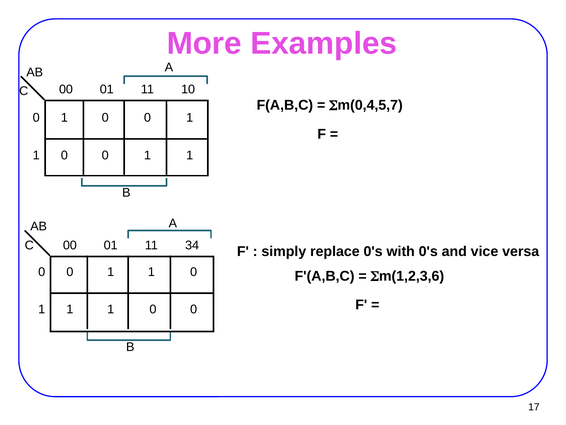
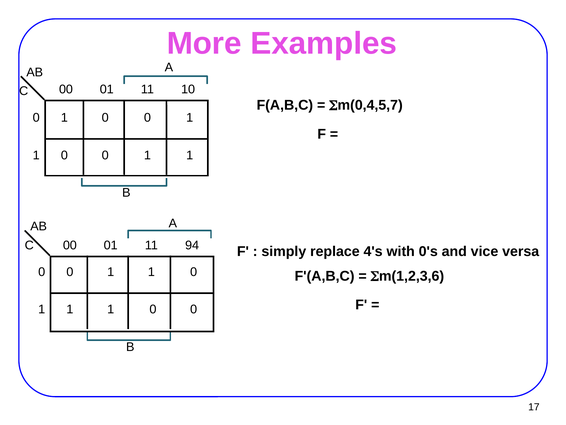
34: 34 -> 94 (192, 245)
replace 0's: 0's -> 4's (373, 251)
